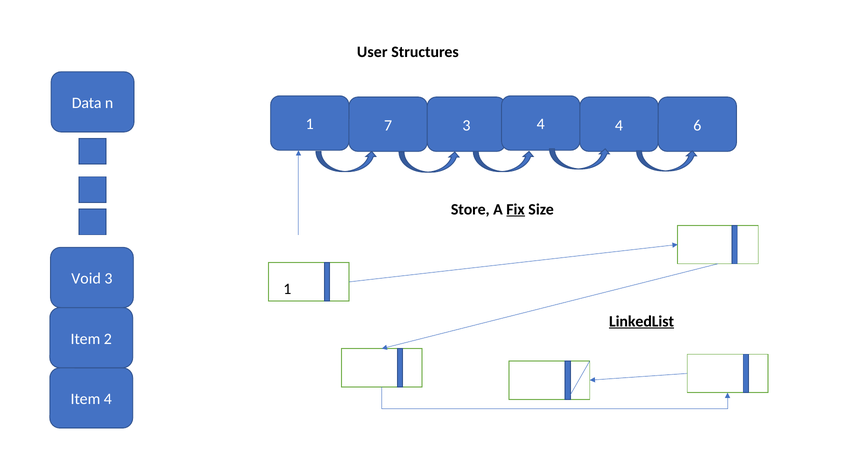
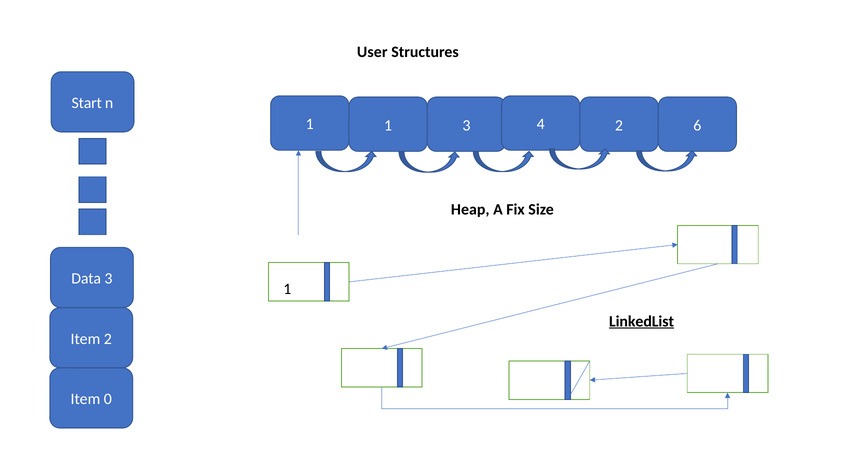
Data: Data -> Start (87, 103)
1 7: 7 -> 1 (388, 125)
4 4: 4 -> 2 (619, 125)
Store: Store -> Heap (470, 209)
Fix underline: present -> none (516, 209)
Void: Void -> Data (86, 278)
Item 4: 4 -> 0 (108, 399)
